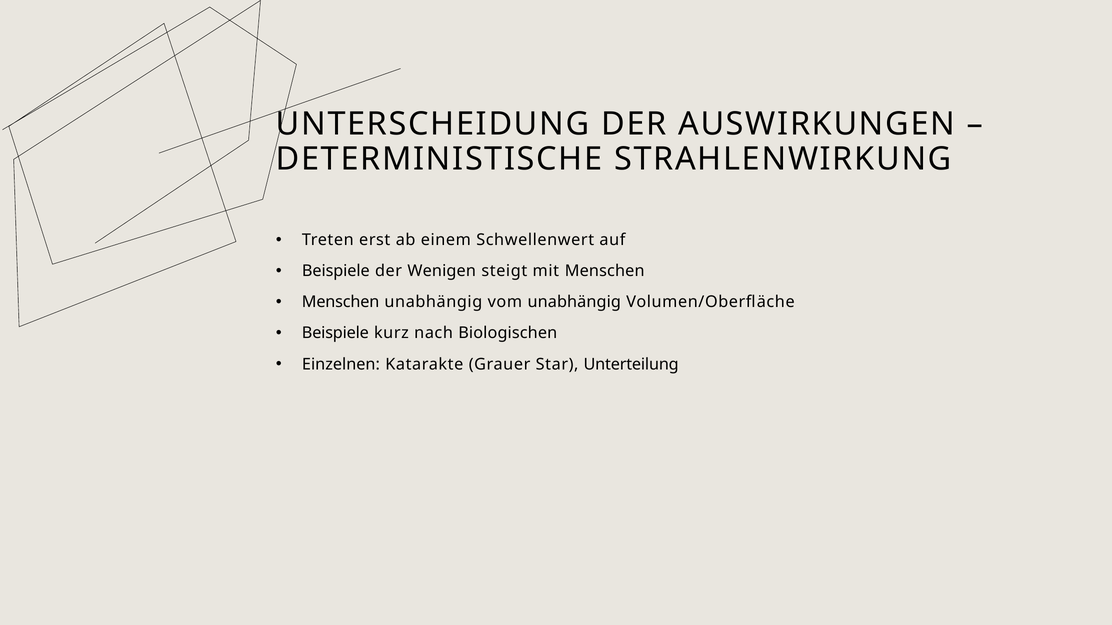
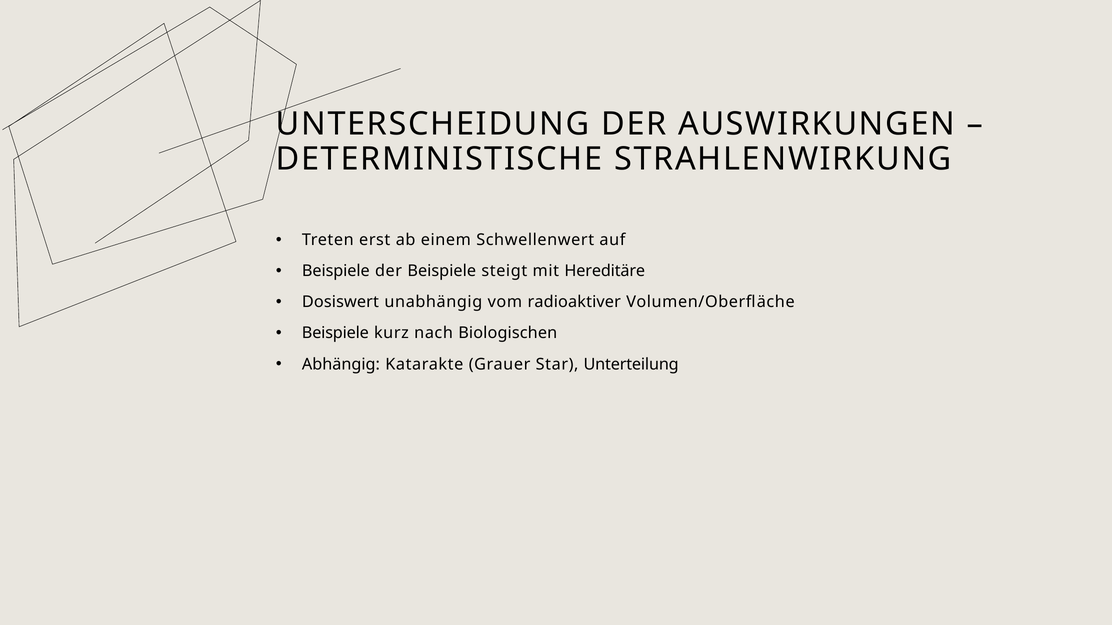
der Wenigen: Wenigen -> Beispiele (442, 271)
mit Menschen: Menschen -> Hereditäre (605, 271)
Menschen: Menschen -> Dosiswert (340, 302)
vom unabhängig: unabhängig -> radioaktiver (574, 302)
Einzelnen: Einzelnen -> Abhängig (341, 364)
